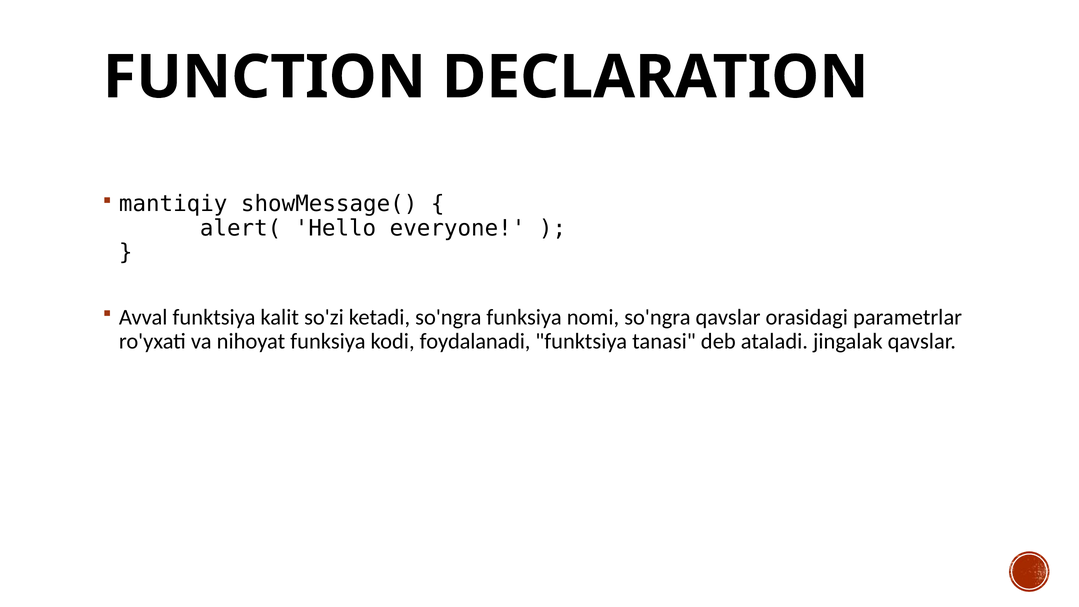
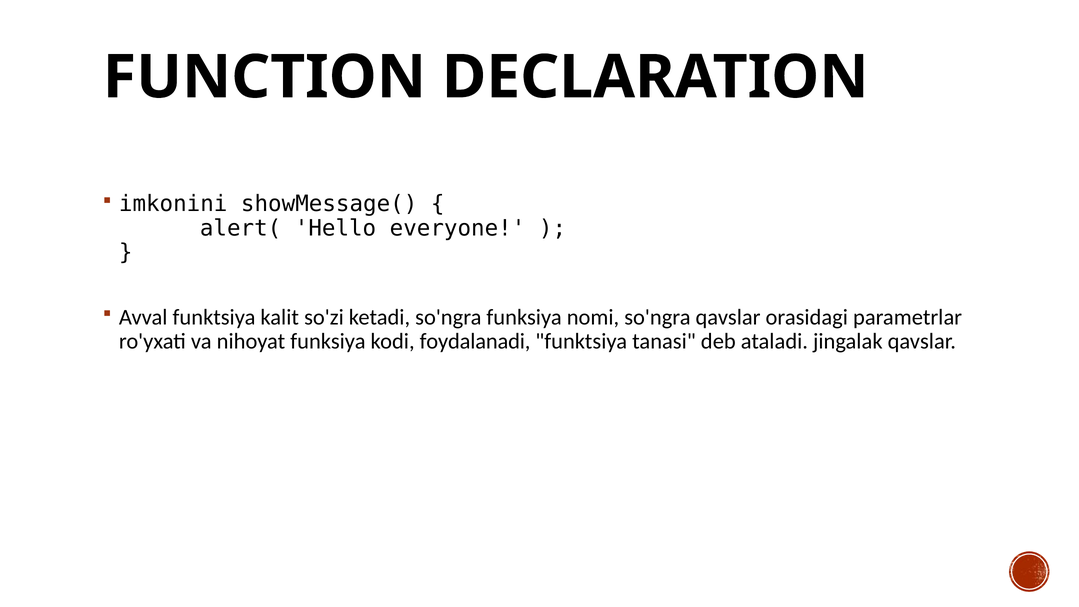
mantiqiy: mantiqiy -> imkonini (173, 204)
